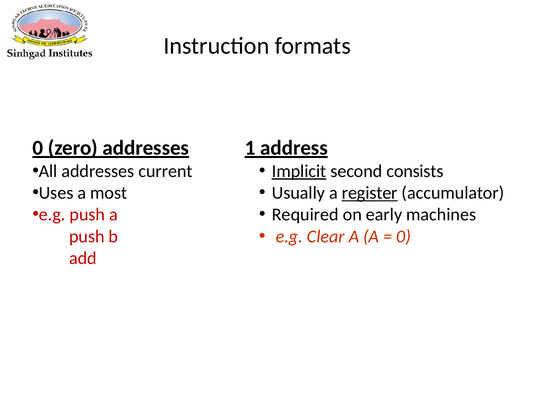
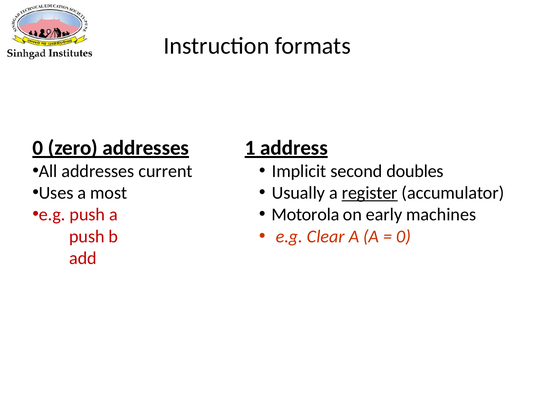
Implicit underline: present -> none (299, 171)
consists: consists -> doubles (415, 171)
Required: Required -> Motorola (305, 214)
